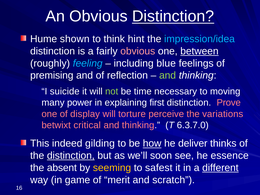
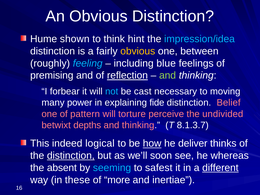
Distinction underline: present -> none (173, 16)
obvious colour: pink -> yellow (138, 51)
between underline: present -> none (199, 51)
reflection underline: none -> present (127, 75)
suicide: suicide -> forbear (65, 91)
not colour: light green -> light blue (112, 91)
time: time -> cast (143, 91)
first: first -> fide (157, 103)
Prove: Prove -> Belief (229, 103)
display: display -> pattern (85, 114)
variations: variations -> undivided (223, 114)
critical: critical -> depths (87, 125)
6.3.7.0: 6.3.7.0 -> 8.1.3.7 (193, 125)
gilding: gilding -> logical (100, 143)
essence: essence -> whereas (230, 156)
seeming colour: yellow -> light blue (112, 168)
game: game -> these (77, 180)
merit: merit -> more (117, 180)
scratch: scratch -> inertiae (174, 180)
